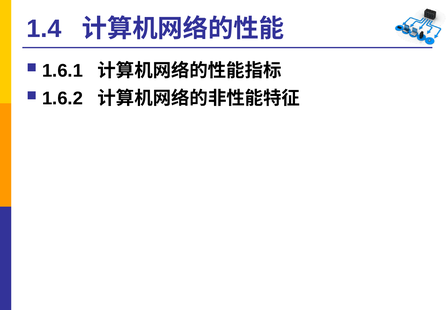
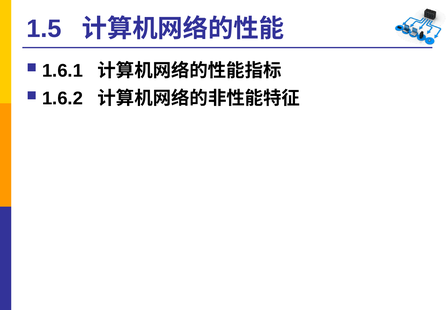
1.4: 1.4 -> 1.5 (44, 29)
